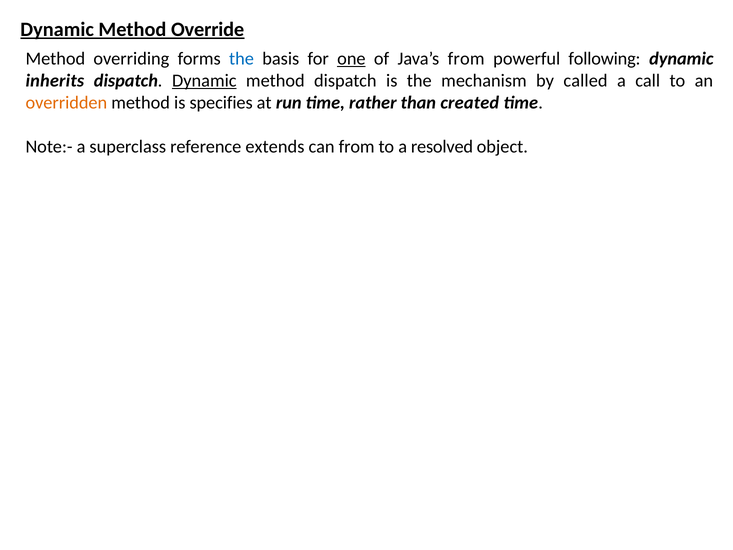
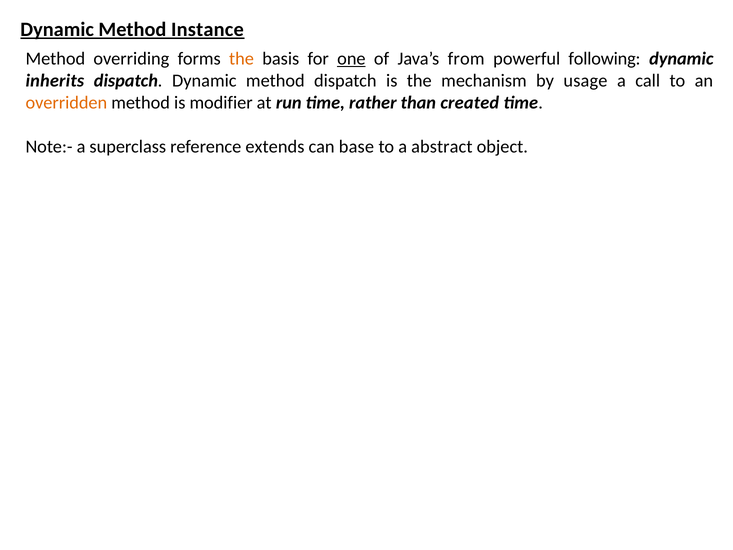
Override: Override -> Instance (207, 29)
the colour: blue -> orange (242, 59)
Dynamic underline: present -> none (204, 81)
called: called -> usage (585, 81)
specifies: specifies -> modifier (221, 103)
can from: from -> base (356, 147)
resolved: resolved -> abstract (442, 147)
